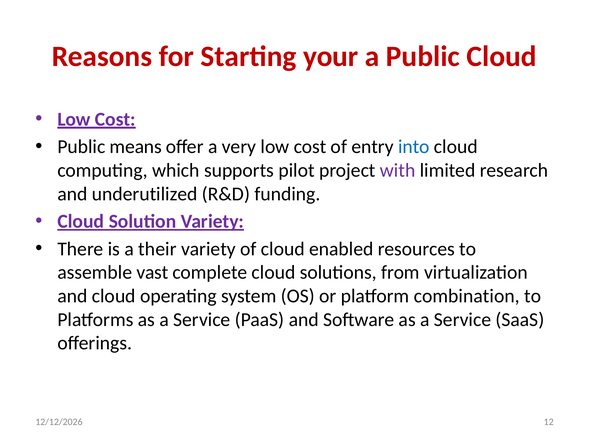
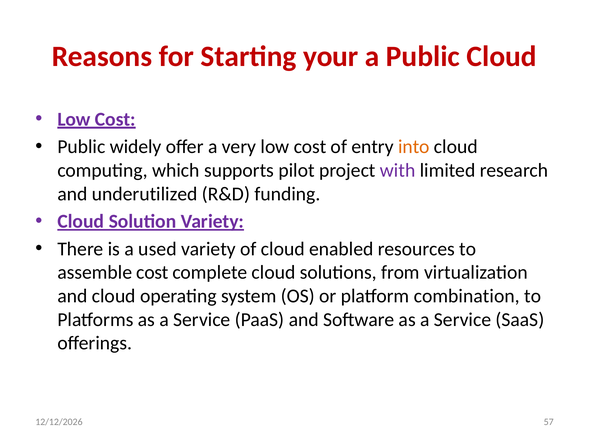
means: means -> widely (136, 147)
into colour: blue -> orange (414, 147)
their: their -> used (158, 249)
assemble vast: vast -> cost (152, 272)
12: 12 -> 57 (549, 422)
